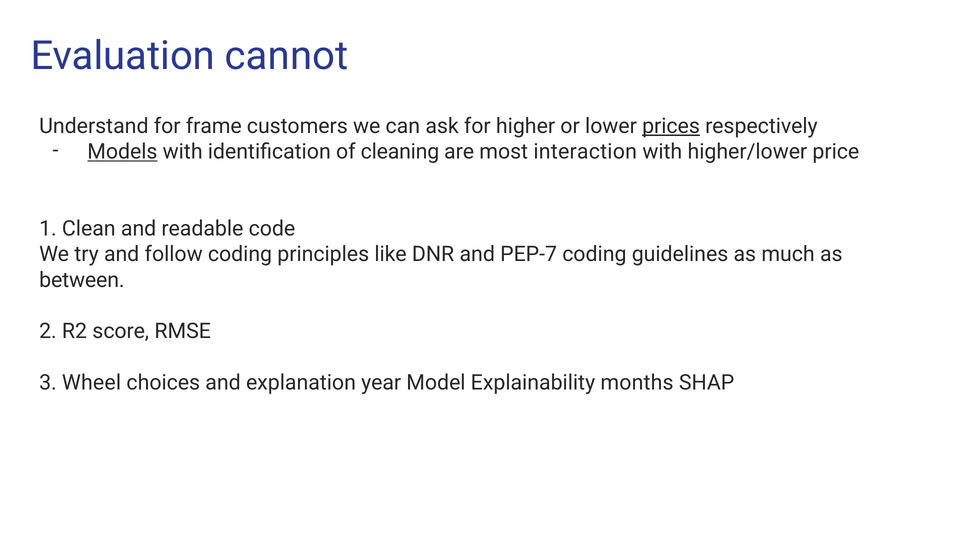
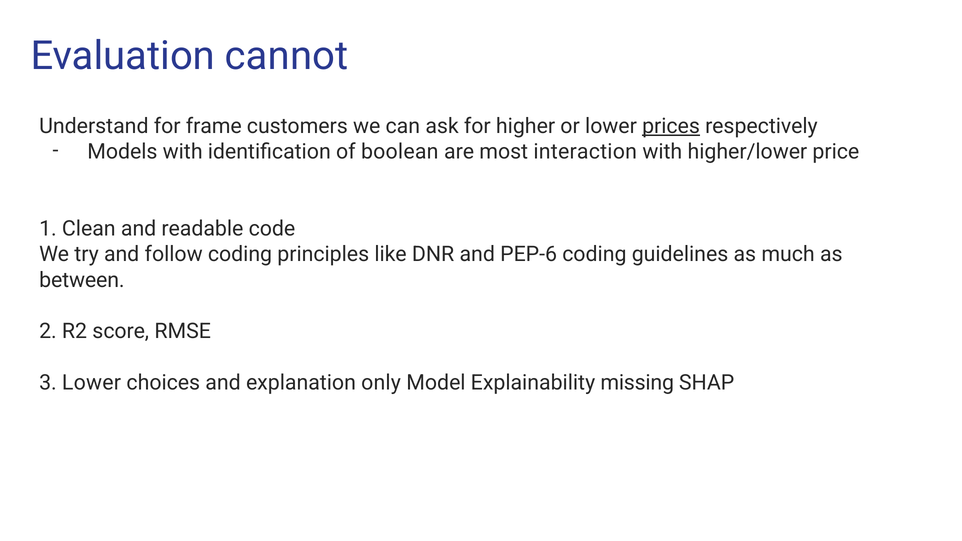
Models underline: present -> none (122, 152)
cleaning: cleaning -> boolean (400, 152)
PEP-7: PEP-7 -> PEP-6 (529, 254)
3 Wheel: Wheel -> Lower (92, 383)
year: year -> only (381, 383)
months: months -> missing (637, 383)
